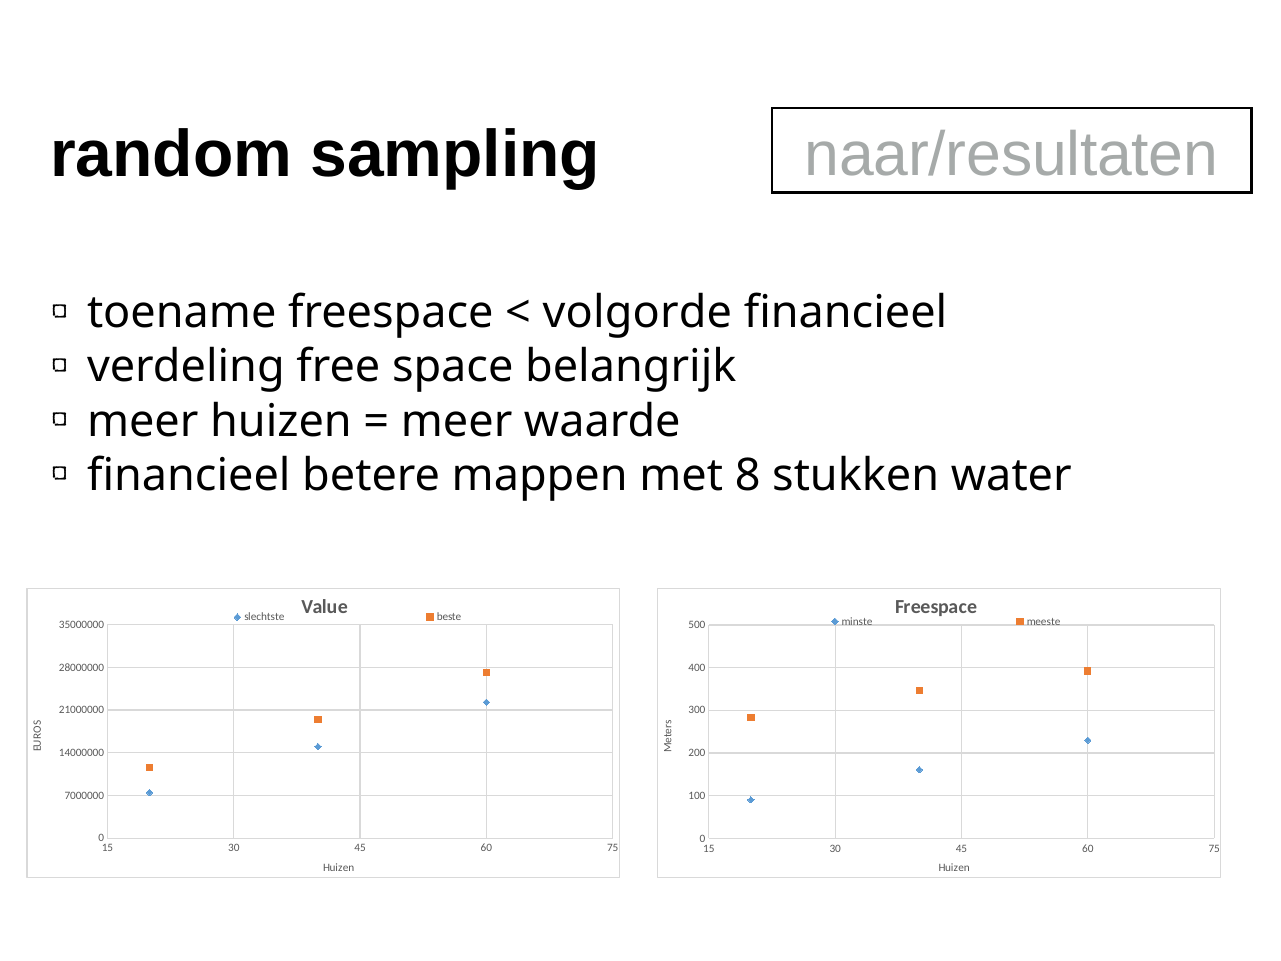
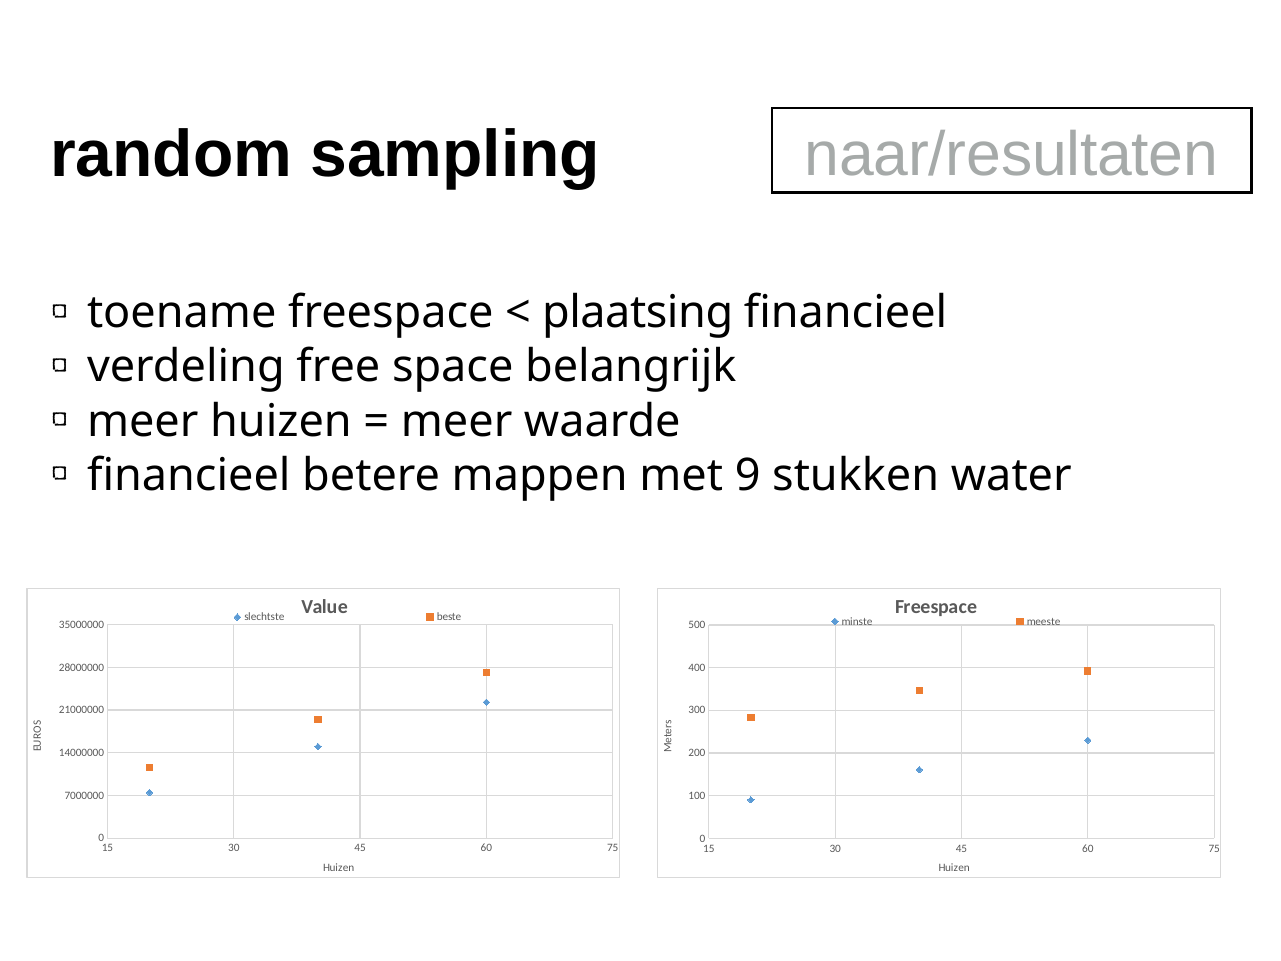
volgorde: volgorde -> plaatsing (638, 313)
8: 8 -> 9 (748, 475)
